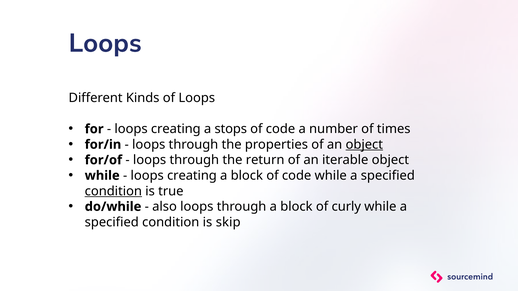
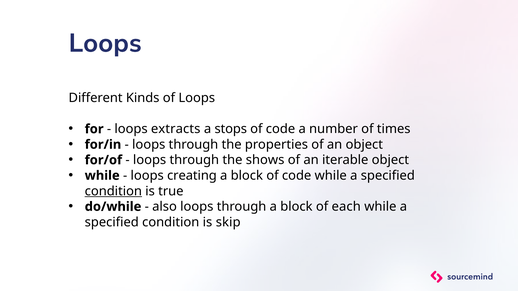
creating: creating -> extracts (176, 129)
object underline: present -> none (364, 145)
return: return -> shows (265, 160)
curly: curly -> each (346, 207)
